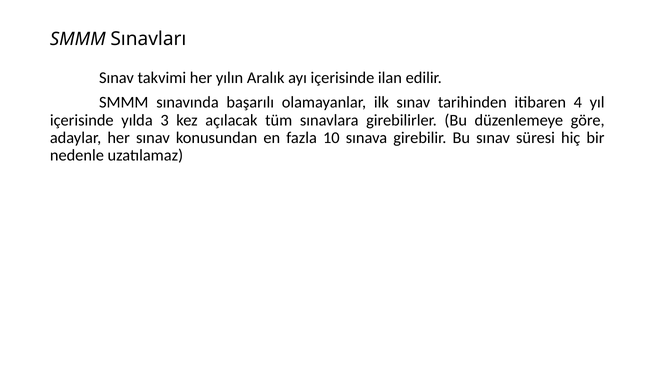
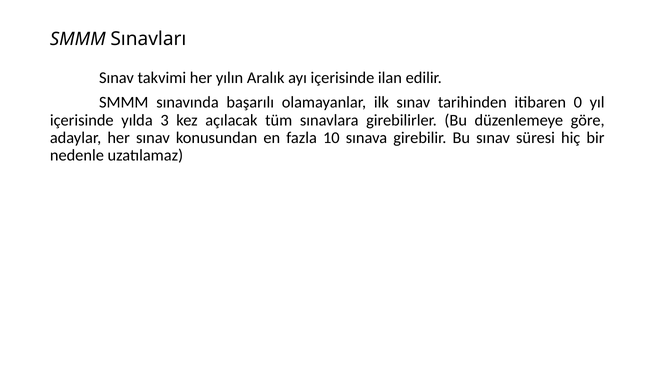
4: 4 -> 0 (578, 102)
